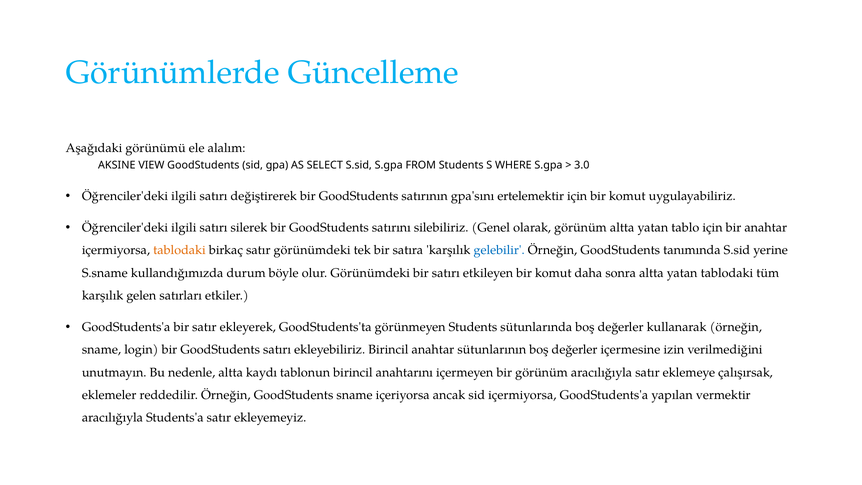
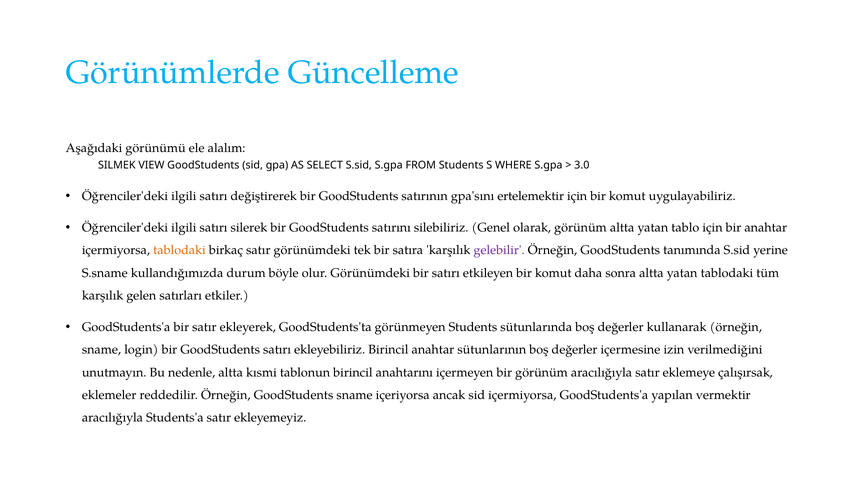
AKSINE: AKSINE -> SILMEK (117, 165)
gelebilir colour: blue -> purple (499, 250)
kaydı: kaydı -> kısmi (261, 372)
